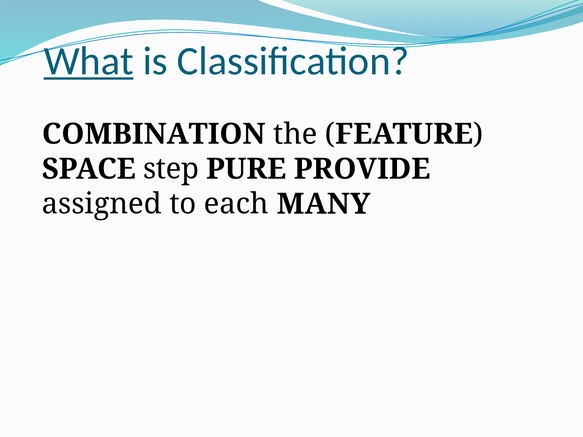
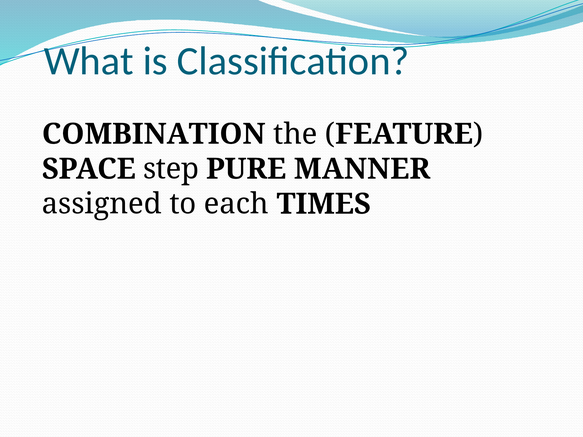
What underline: present -> none (89, 61)
PROVIDE: PROVIDE -> MANNER (362, 169)
MANY: MANY -> TIMES (324, 204)
